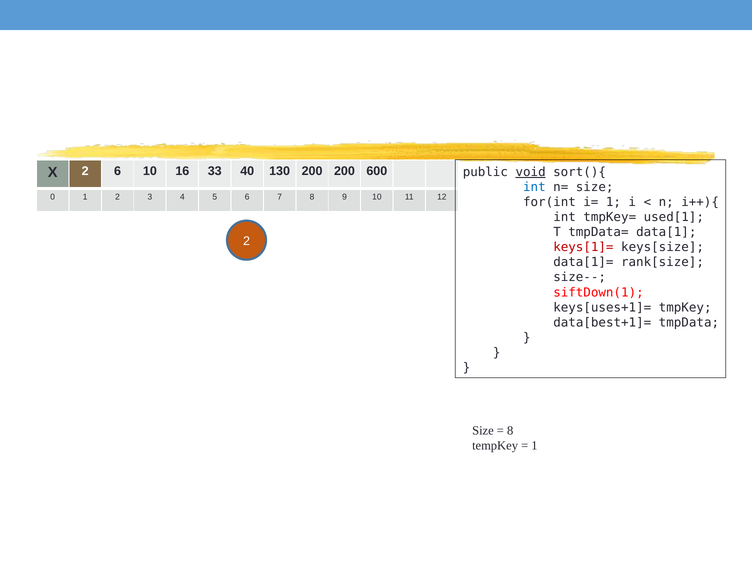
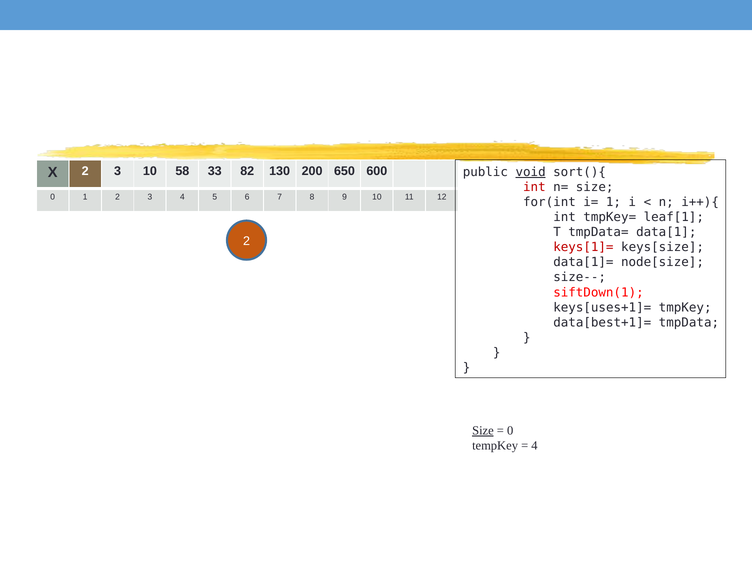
X 2 6: 6 -> 3 (118, 171)
16: 16 -> 58 (182, 171)
40: 40 -> 82 (247, 171)
200 200: 200 -> 650 (344, 171)
int colour: blue -> red (534, 187)
used[1: used[1 -> leaf[1 (674, 217)
rank[size: rank[size -> node[size (662, 262)
Size underline: none -> present (483, 431)
8: 8 -> 0 (510, 431)
1: 1 -> 4 (534, 446)
